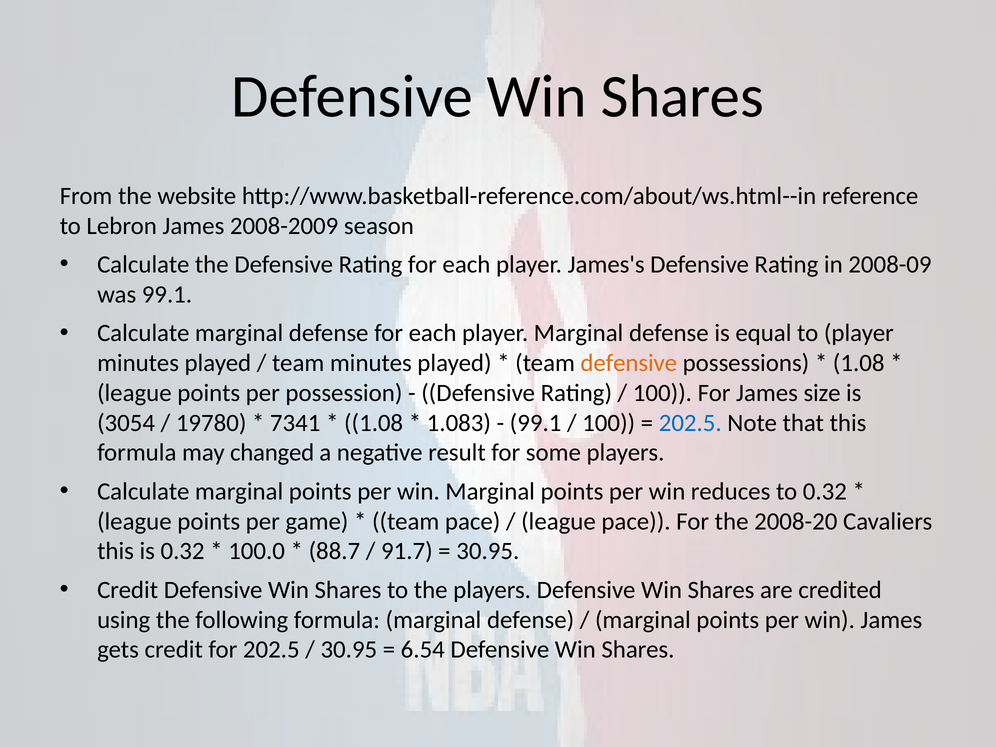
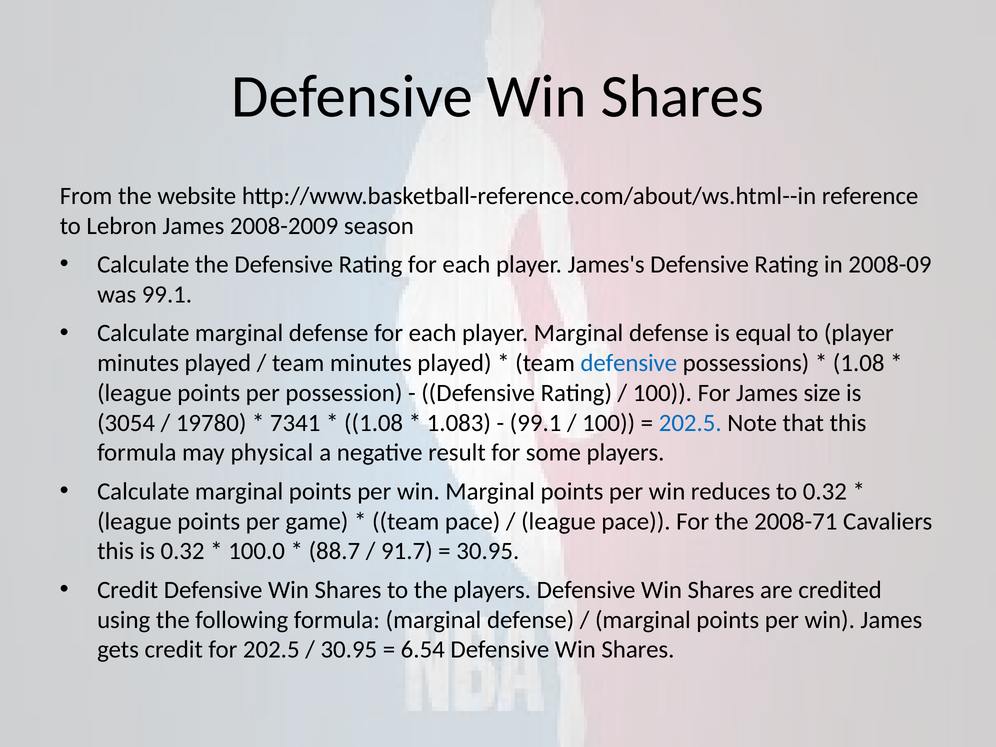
defensive colour: orange -> blue (629, 363)
changed: changed -> physical (272, 453)
2008-20: 2008-20 -> 2008-71 (796, 521)
